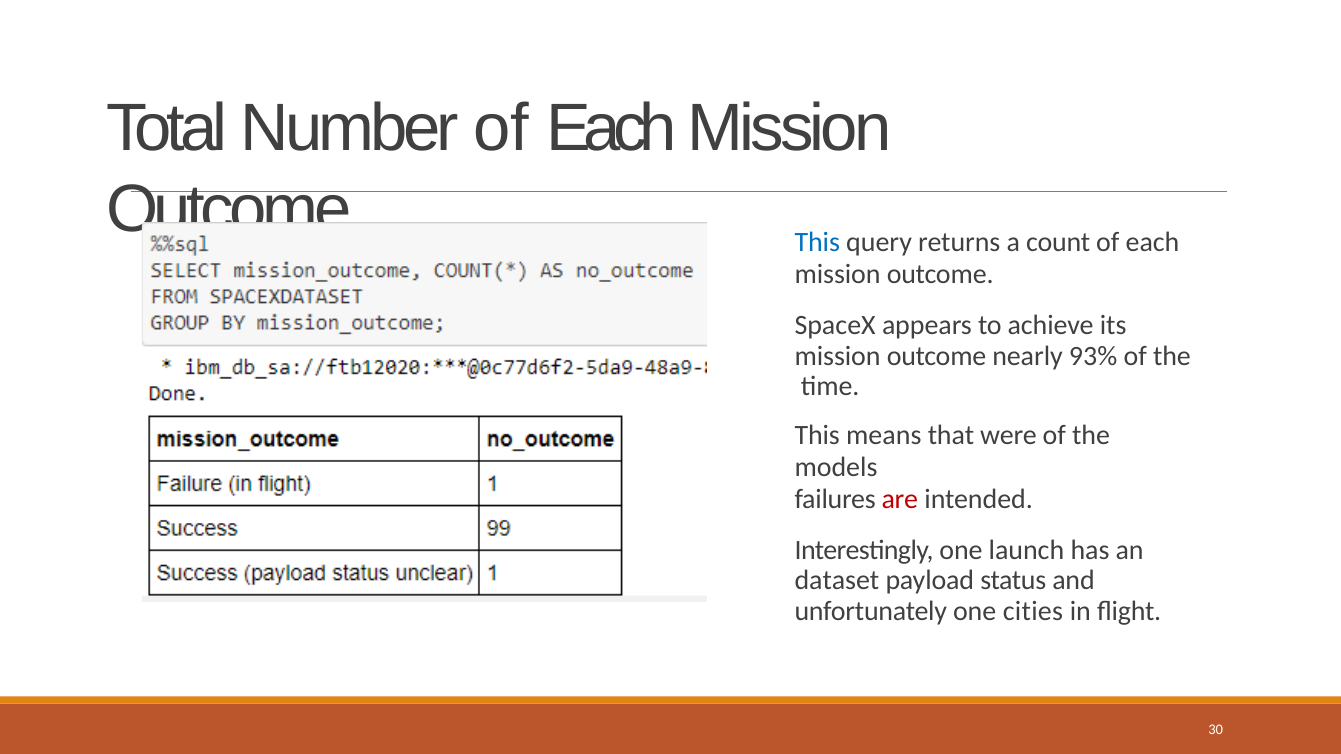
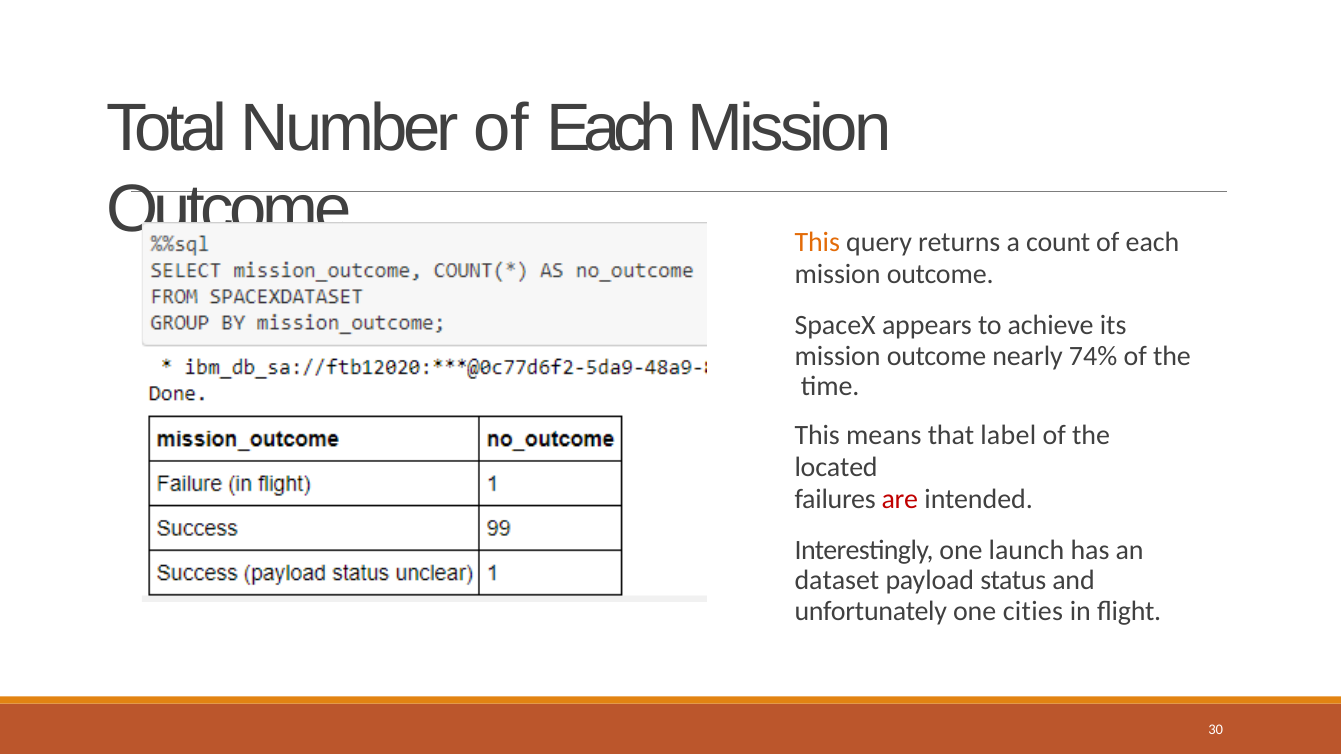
This colour: blue -> orange (817, 242)
93%: 93% -> 74% (1093, 356)
were: were -> label (1008, 435)
models: models -> located (836, 467)
